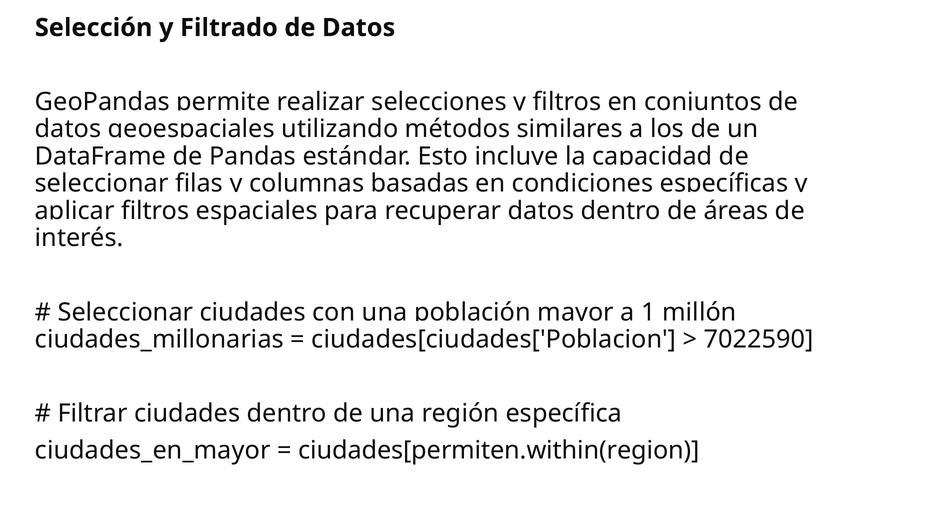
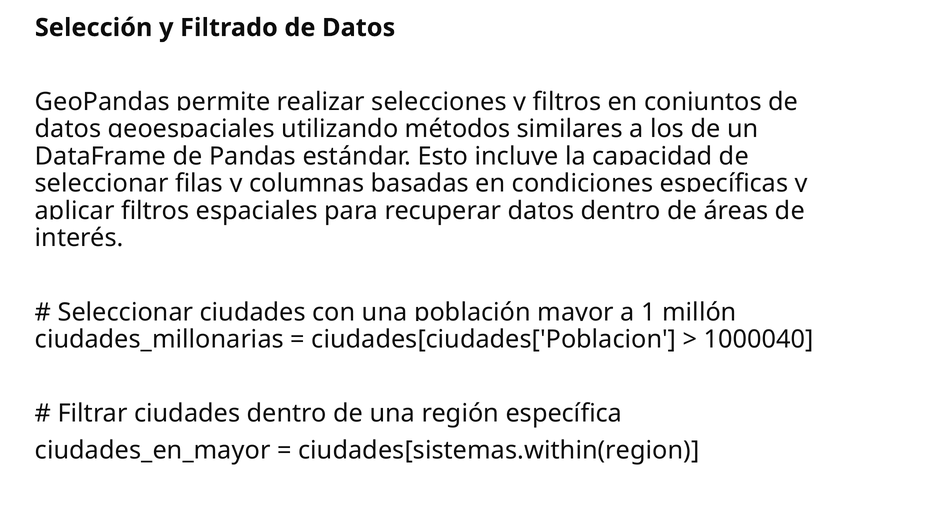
7022590: 7022590 -> 1000040 (759, 340)
ciudades[permiten.within(region: ciudades[permiten.within(region -> ciudades[sistemas.within(region (499, 451)
